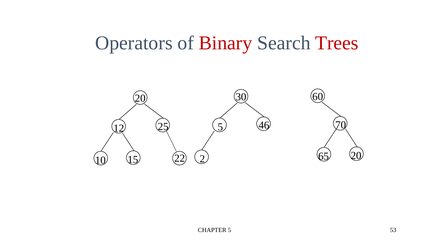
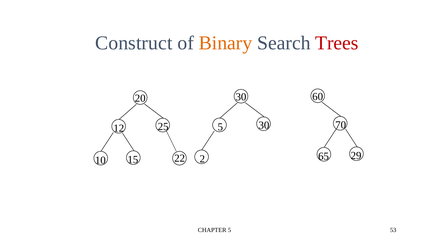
Operators: Operators -> Construct (134, 43)
Binary colour: red -> orange (226, 43)
5 46: 46 -> 30 (264, 126)
65 20: 20 -> 29 (356, 156)
